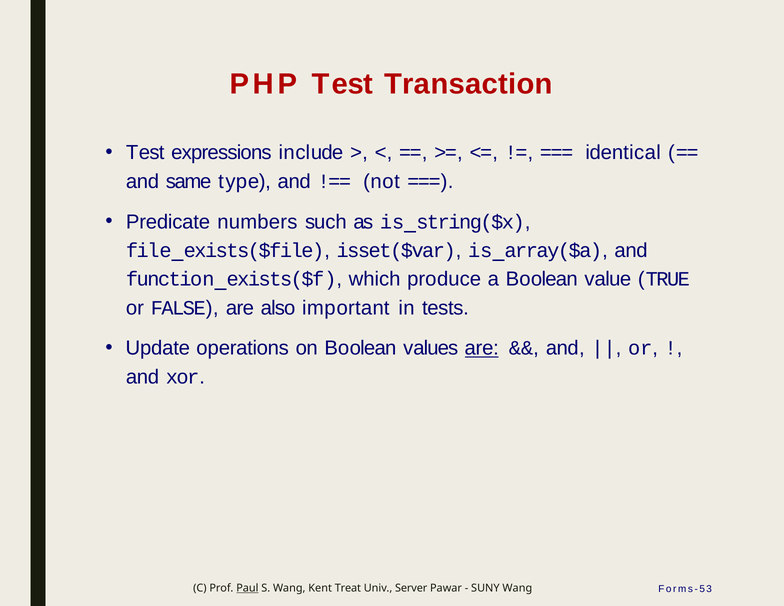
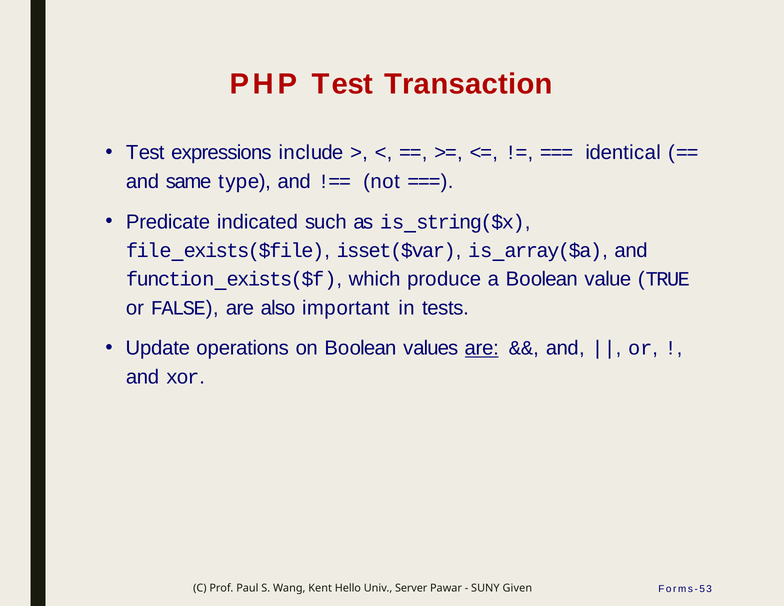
numbers: numbers -> indicated (257, 222)
Paul underline: present -> none (247, 588)
Treat: Treat -> Hello (348, 588)
SUNY Wang: Wang -> Given (517, 588)
